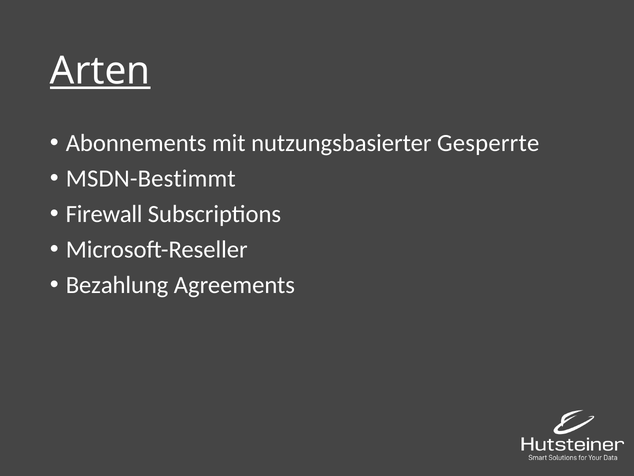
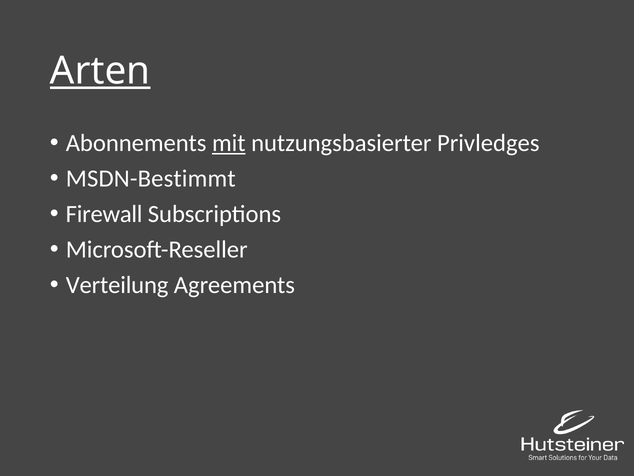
mit underline: none -> present (229, 143)
Gesperrte: Gesperrte -> Privledges (488, 143)
Bezahlung: Bezahlung -> Verteilung (117, 285)
